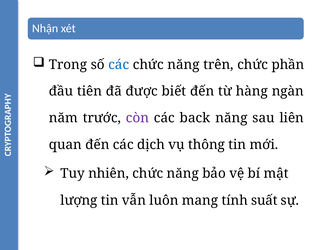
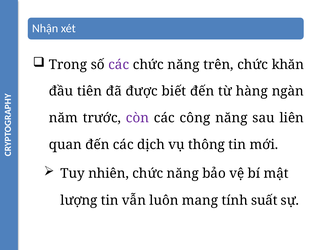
các colour: blue -> purple (119, 65)
phần: phần -> khăn (288, 65)
back: back -> công (195, 118)
